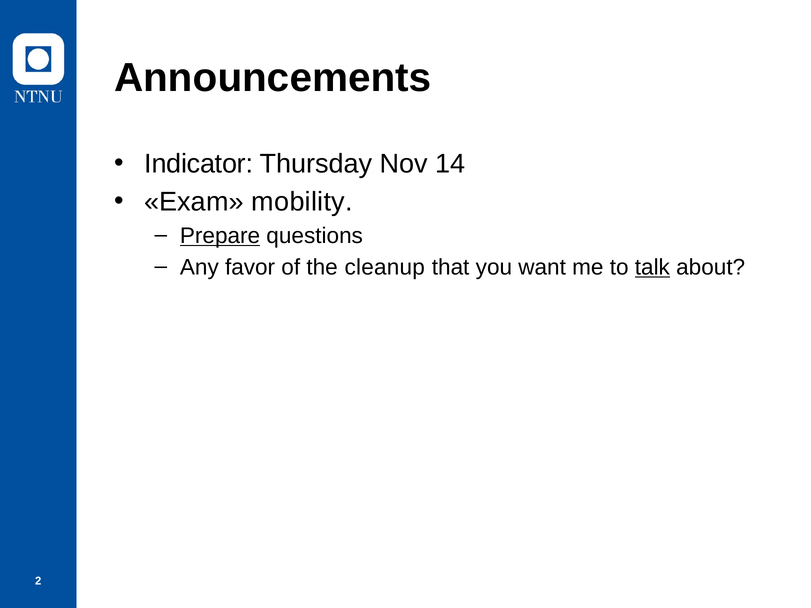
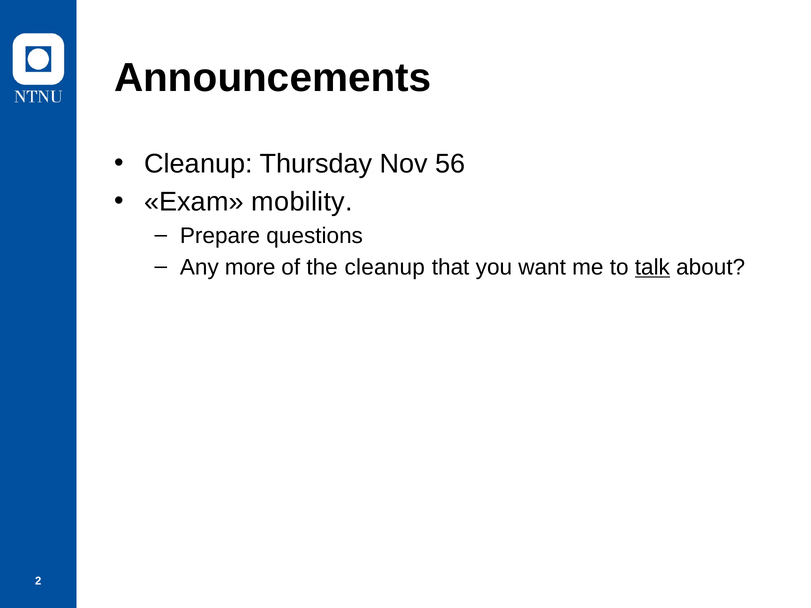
Indicator: Indicator -> Cleanup (199, 164)
14: 14 -> 56 (450, 164)
Prepare underline: present -> none (220, 236)
favor: favor -> more (250, 267)
